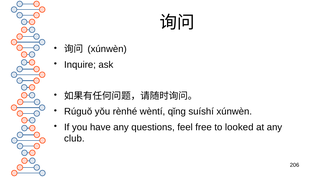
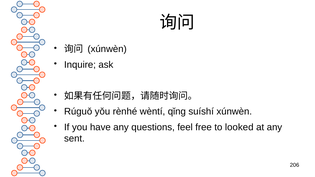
club: club -> sent (74, 139)
